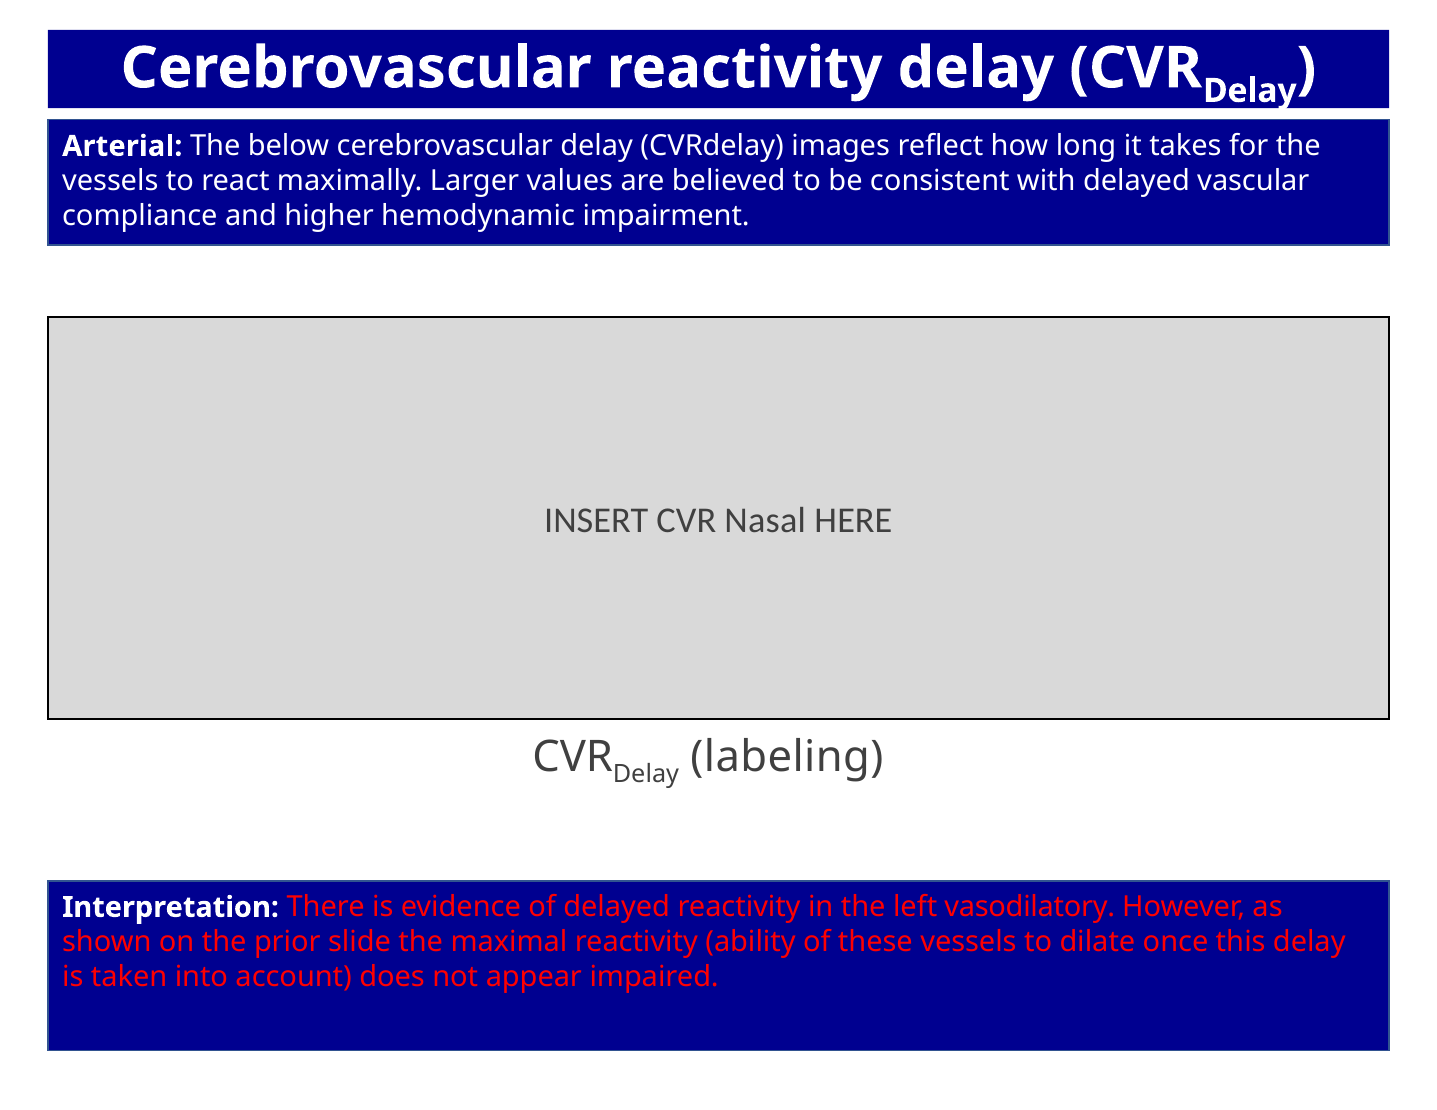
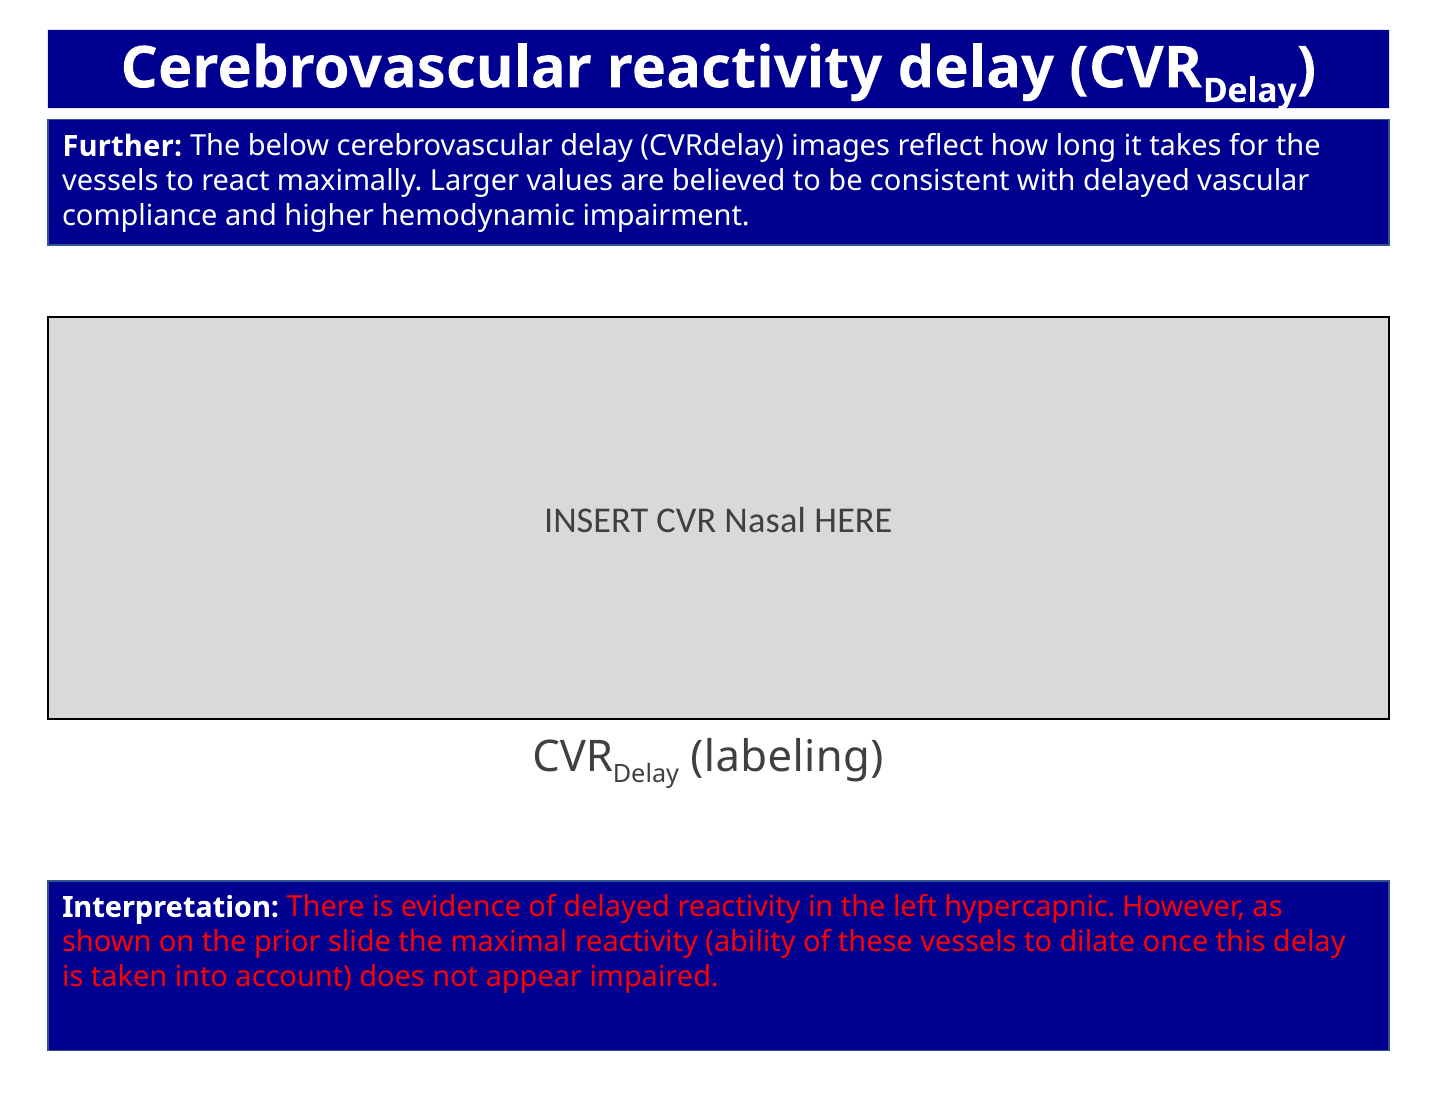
Arterial: Arterial -> Further (122, 146)
vasodilatory: vasodilatory -> hypercapnic (1030, 908)
